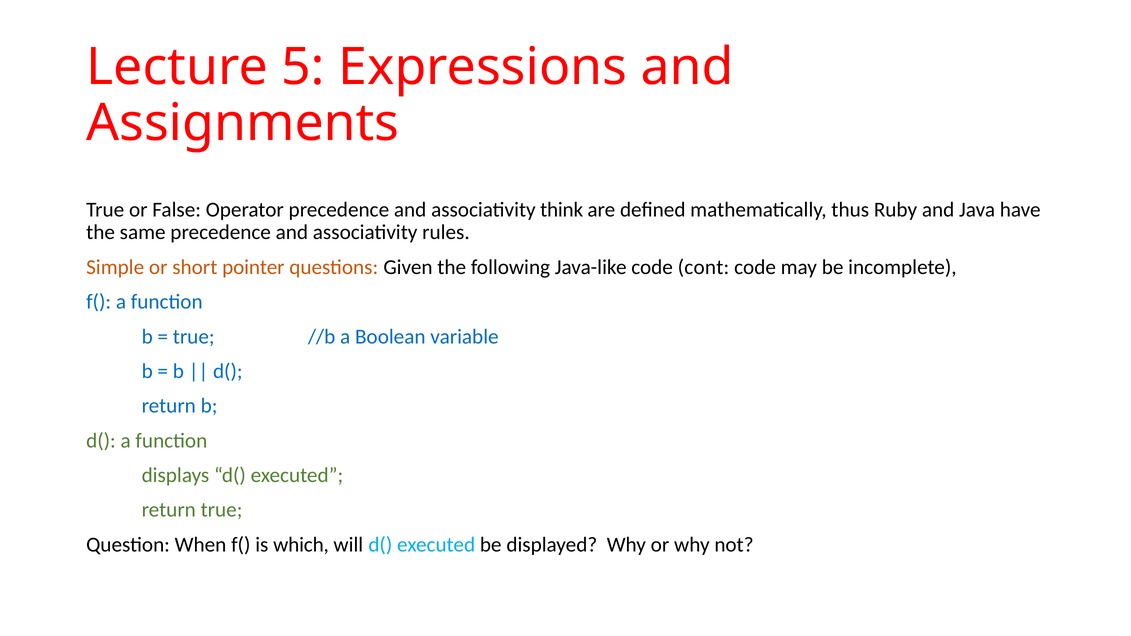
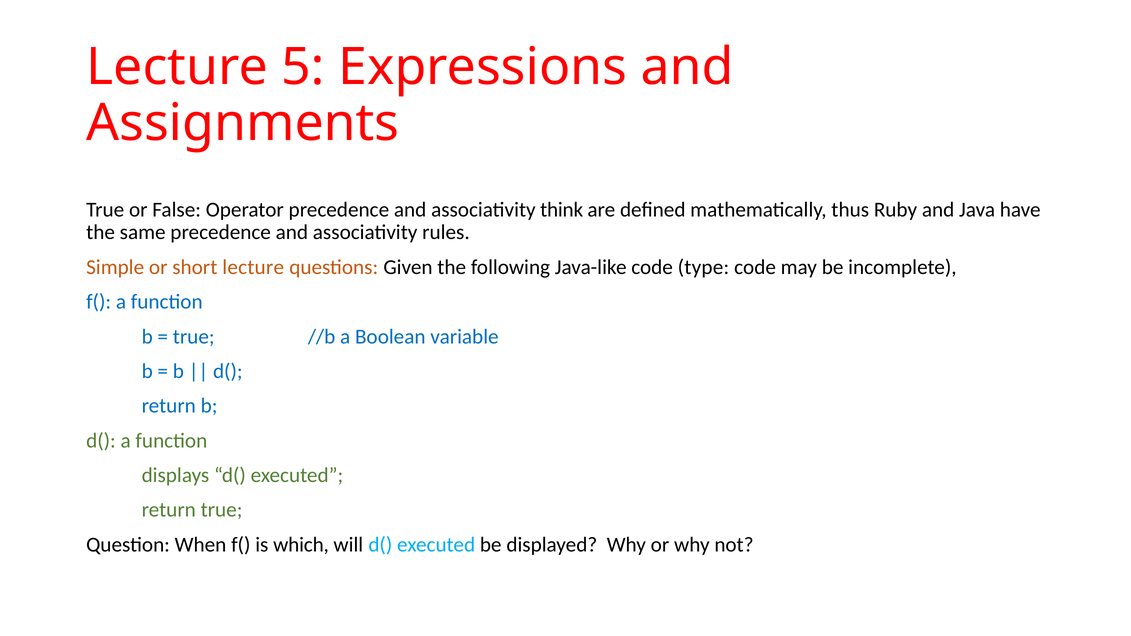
short pointer: pointer -> lecture (253, 267)
cont: cont -> type (703, 267)
